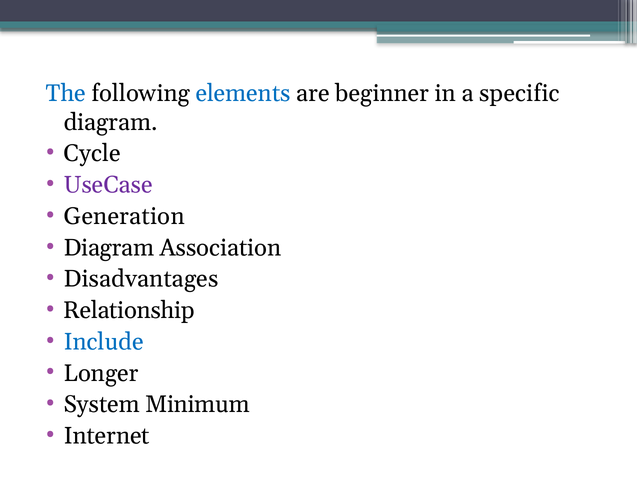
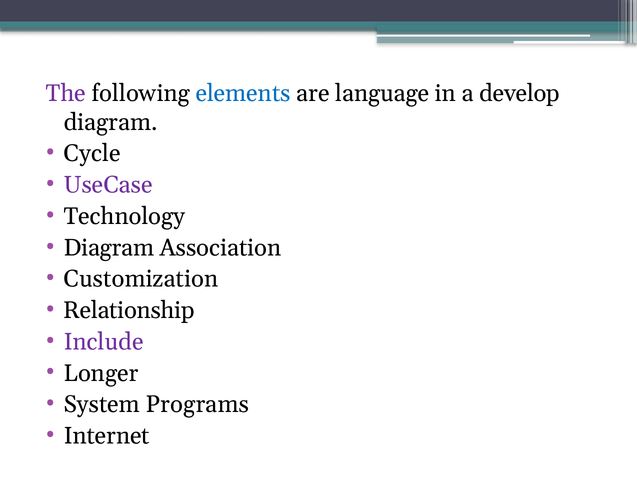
The colour: blue -> purple (66, 93)
beginner: beginner -> language (382, 93)
specific: specific -> develop (520, 93)
Generation: Generation -> Technology (124, 216)
Disadvantages: Disadvantages -> Customization (141, 279)
Include colour: blue -> purple (104, 342)
Minimum: Minimum -> Programs (197, 404)
